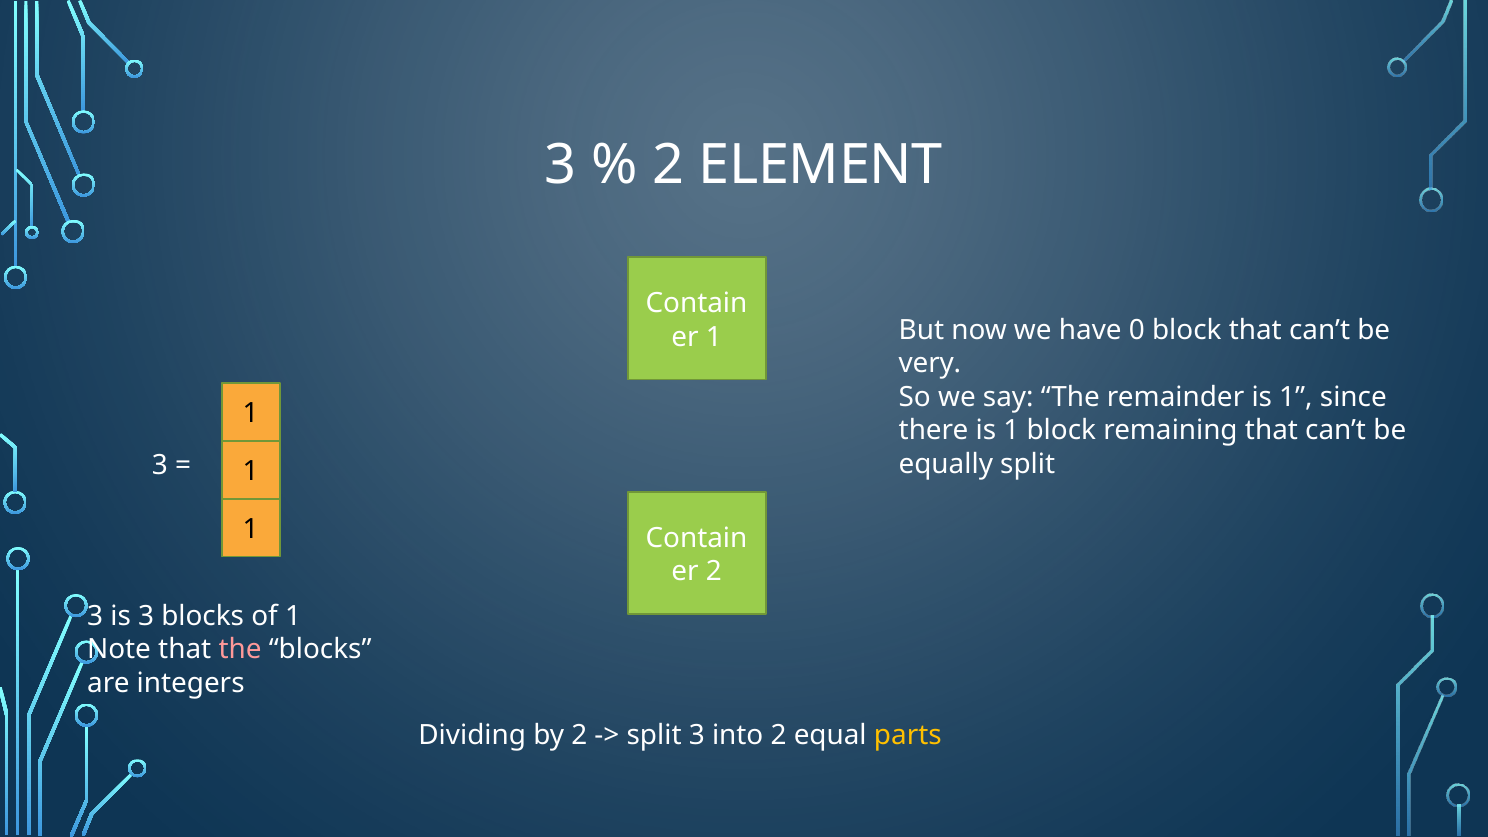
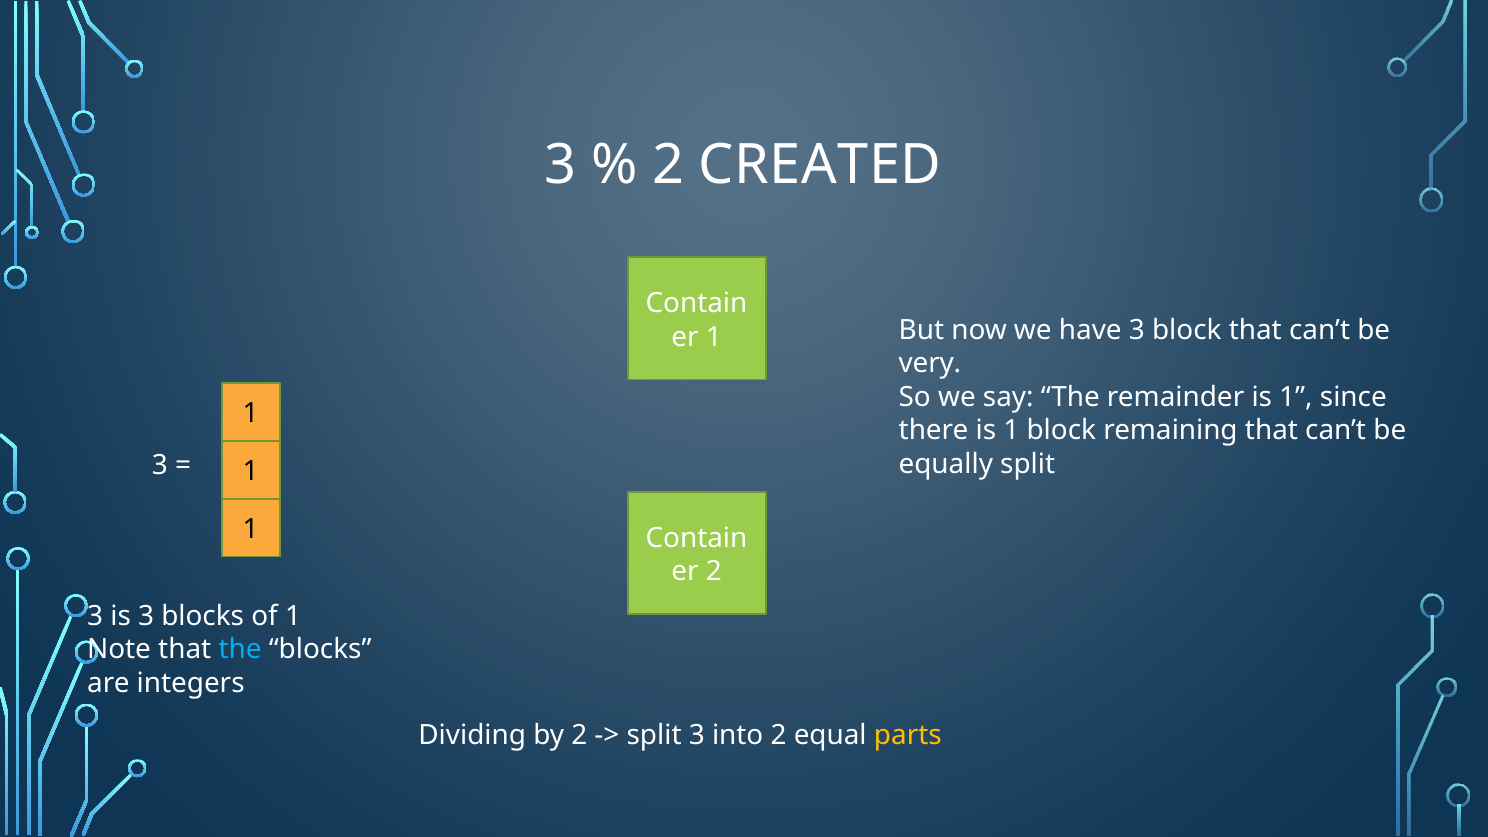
ELEMENT: ELEMENT -> CREATED (820, 165)
have 0: 0 -> 3 (1137, 330)
the colour: pink -> light blue (240, 650)
